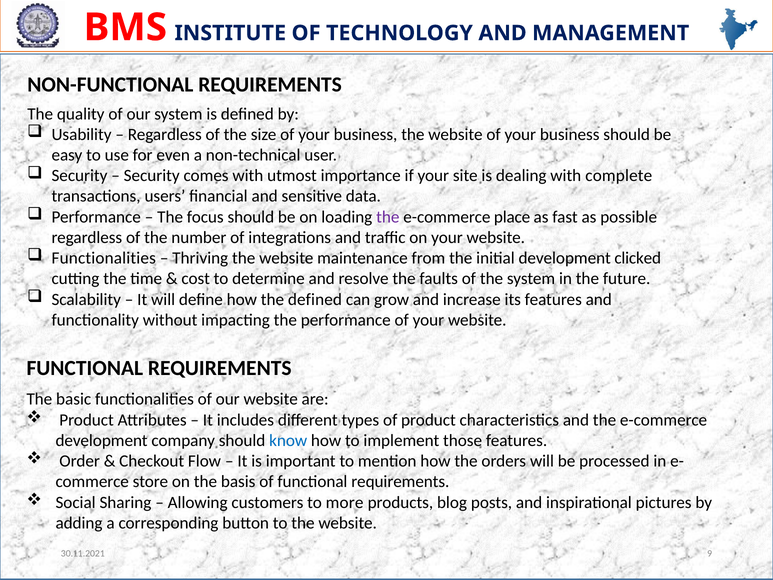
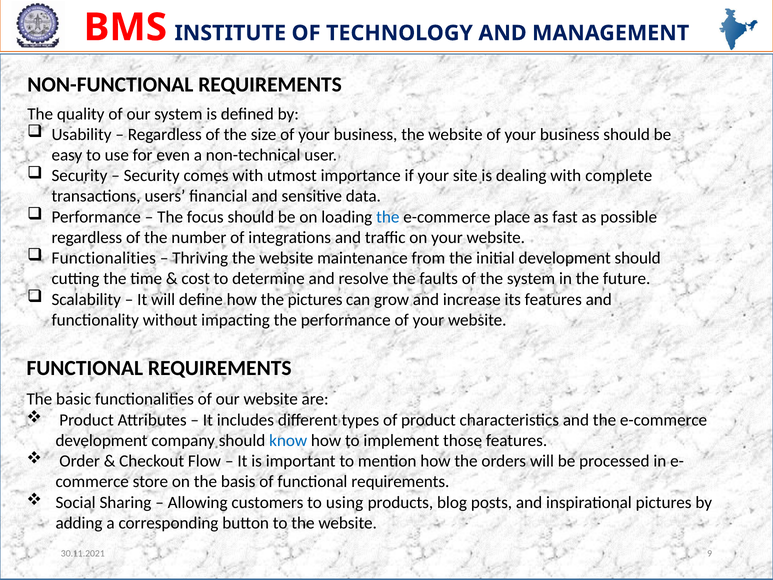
the colour: purple -> blue (388, 217)
development clicked: clicked -> should (638, 258)
the defined: defined -> pictures (315, 299)
more: more -> using (345, 502)
